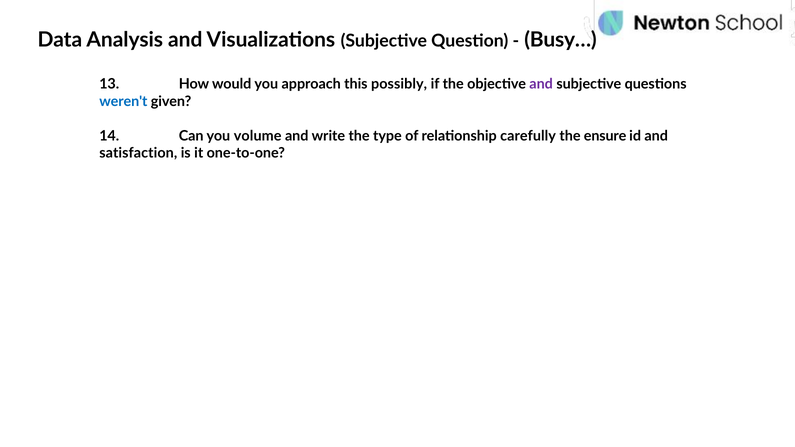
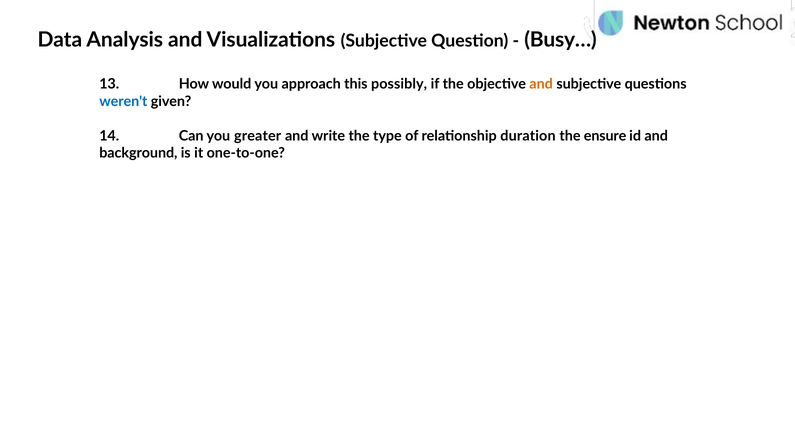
and colour: purple -> orange (541, 84)
volume: volume -> greater (258, 136)
carefully: carefully -> duration (528, 136)
satisfaction: satisfaction -> background (138, 153)
